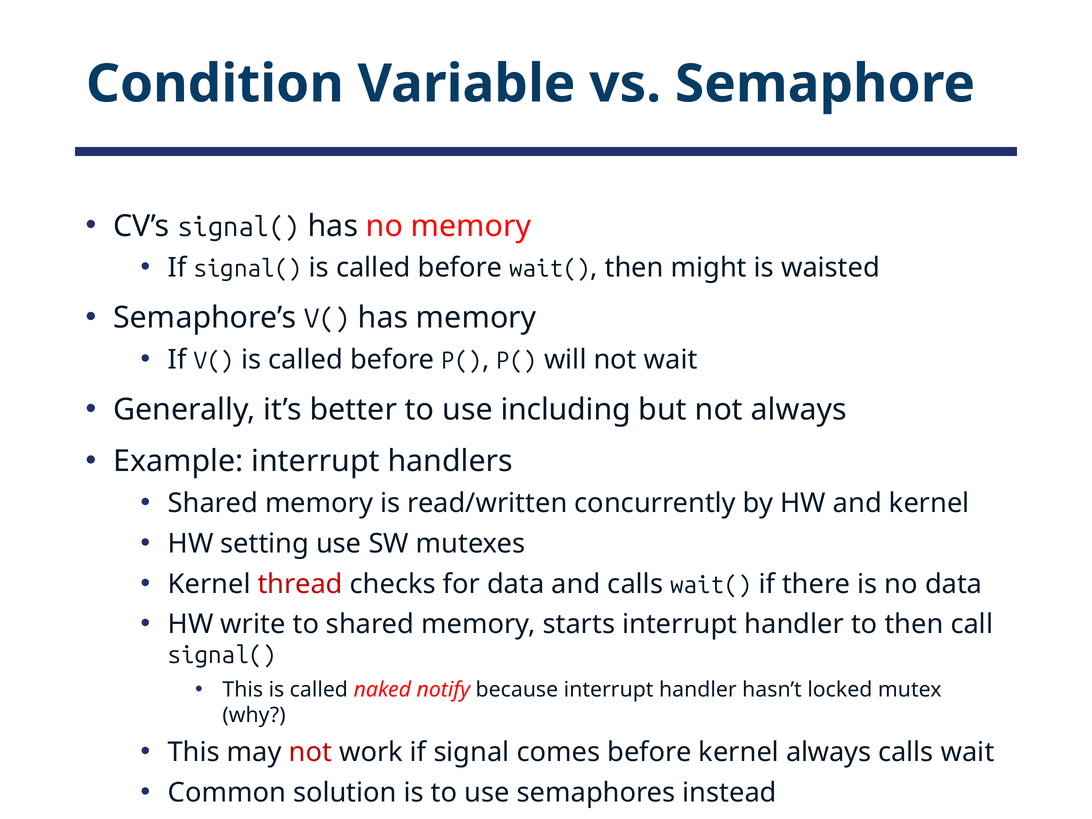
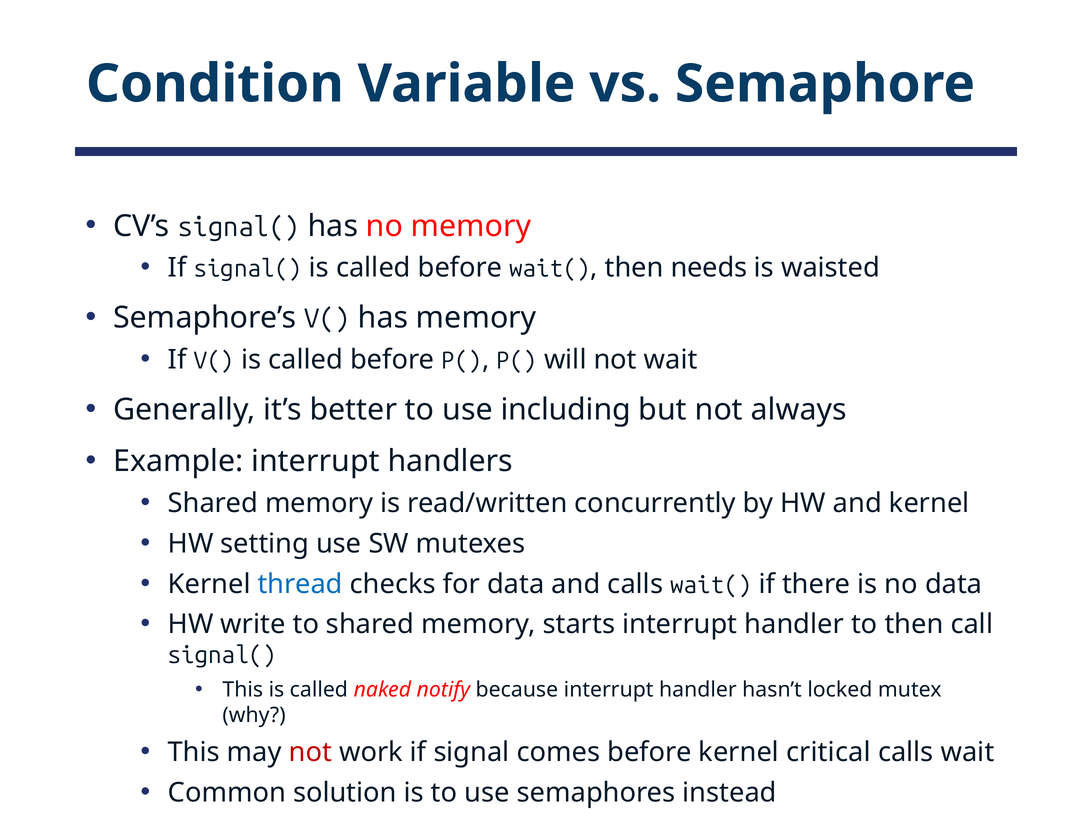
might: might -> needs (709, 268)
thread colour: red -> blue (300, 584)
kernel always: always -> critical (828, 752)
